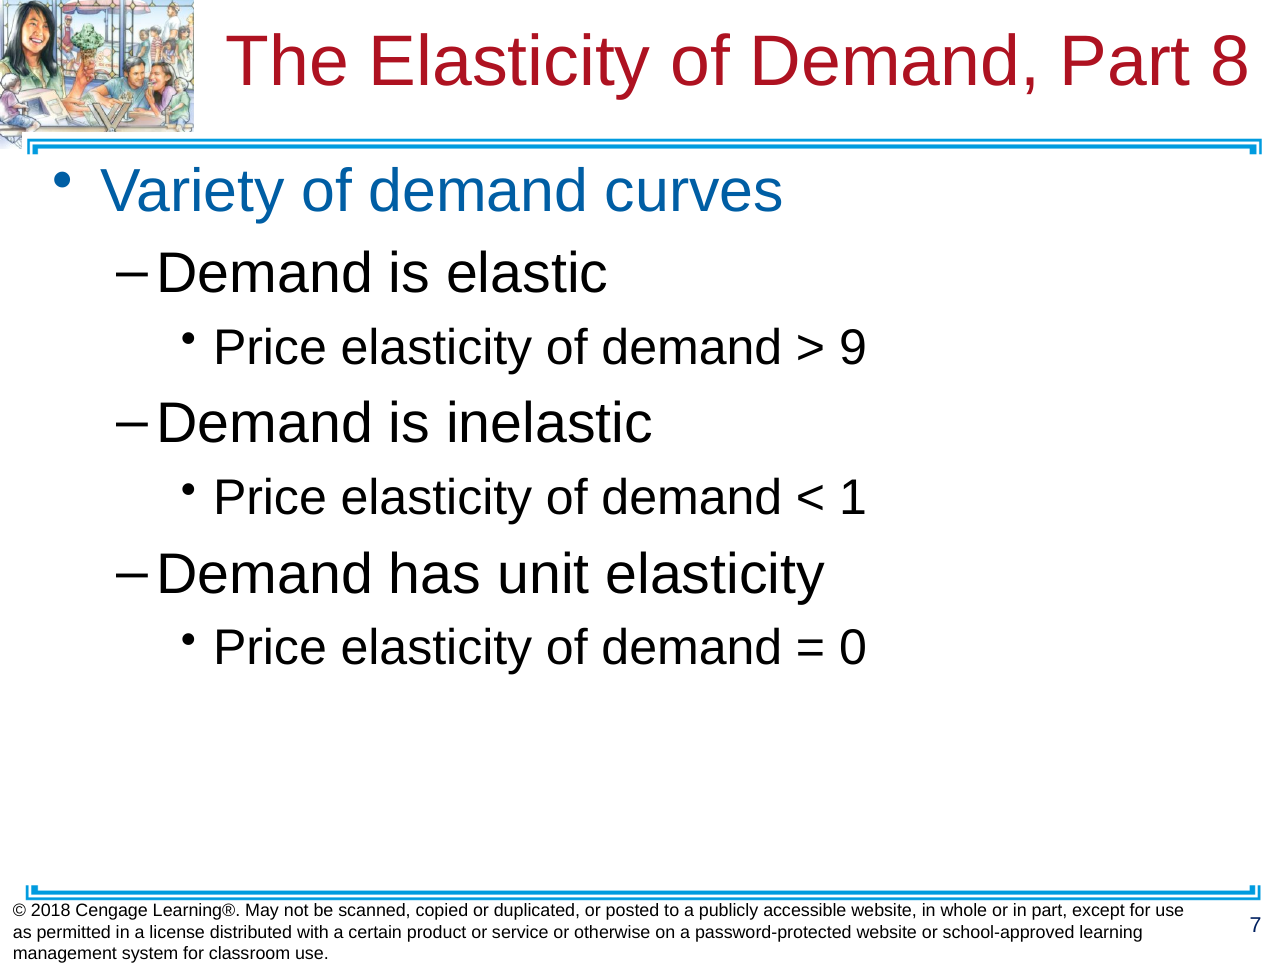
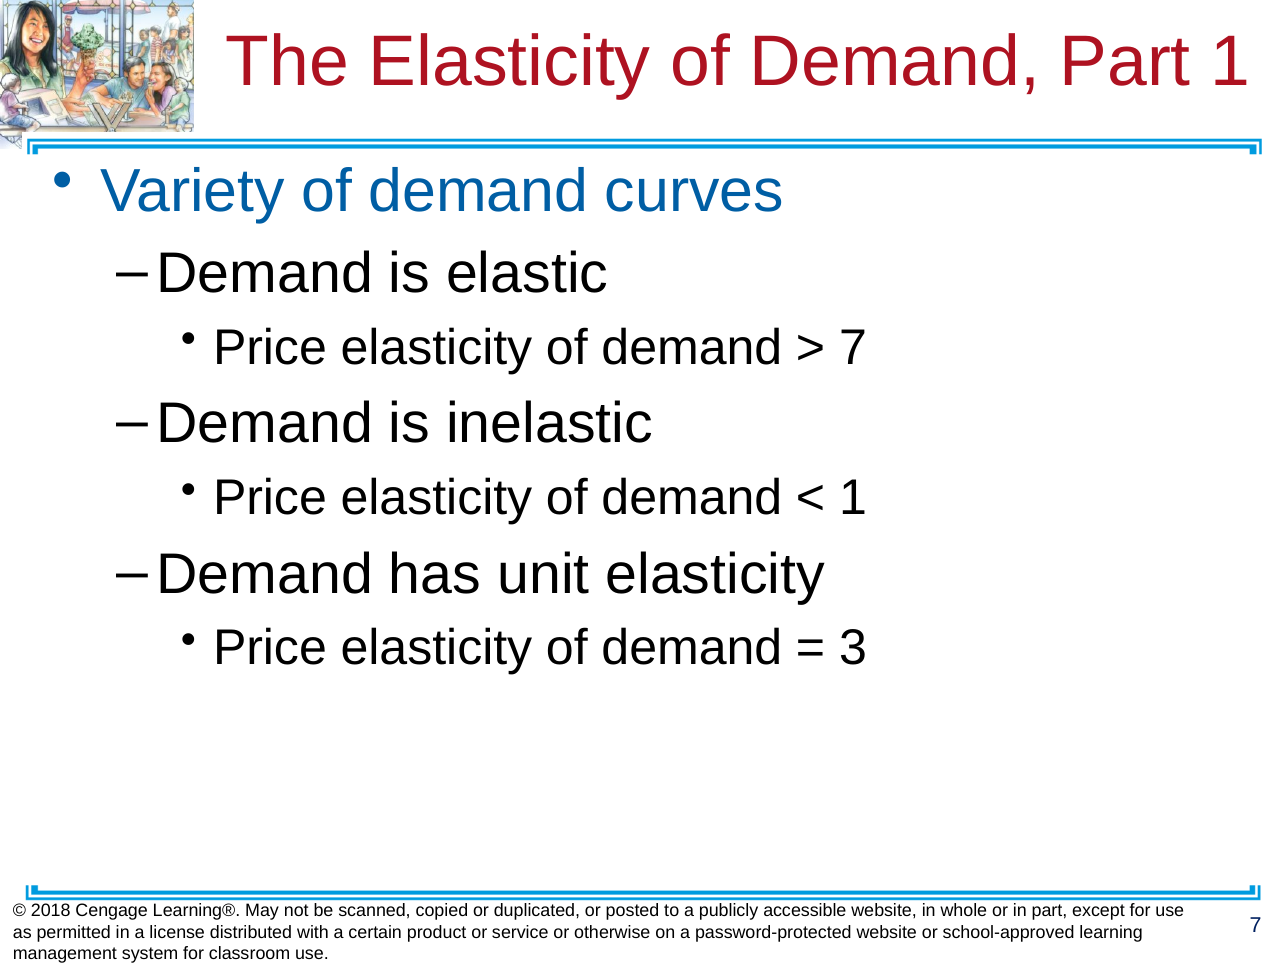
Part 8: 8 -> 1 (1230, 62)
9: 9 -> 7 (853, 348)
0: 0 -> 3 (853, 648)
